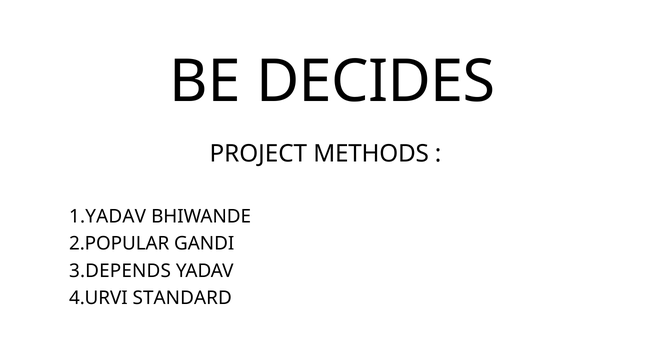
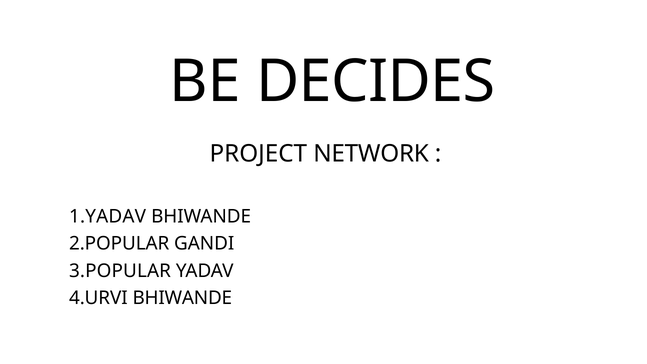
METHODS: METHODS -> NETWORK (371, 153)
3.DEPENDS: 3.DEPENDS -> 3.POPULAR (120, 271)
4.URVI STANDARD: STANDARD -> BHIWANDE (182, 298)
